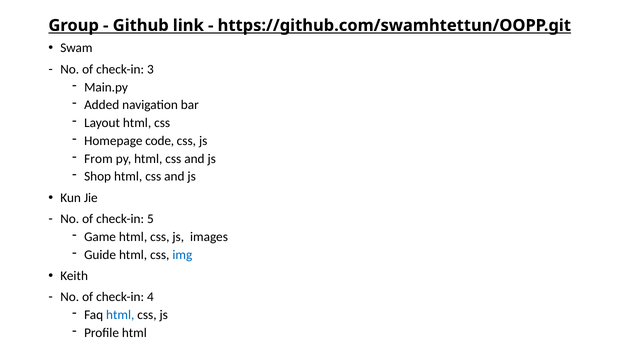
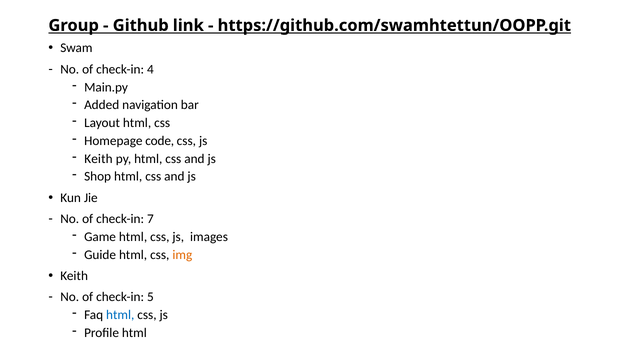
3: 3 -> 4 (150, 69)
From: From -> Keith (98, 159)
5: 5 -> 7 (150, 219)
img colour: blue -> orange (182, 255)
4: 4 -> 5 (150, 297)
